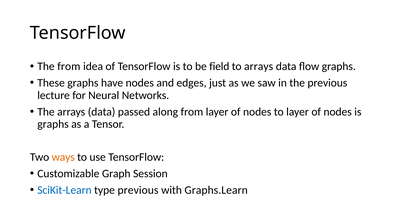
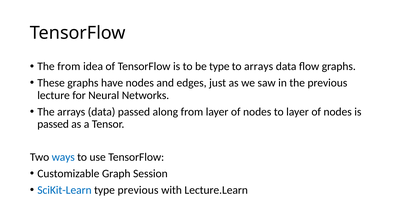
be field: field -> type (219, 66)
graphs: graphs -> passed (53, 124)
ways colour: orange -> blue (63, 157)
Graphs.Learn: Graphs.Learn -> Lecture.Learn (216, 190)
